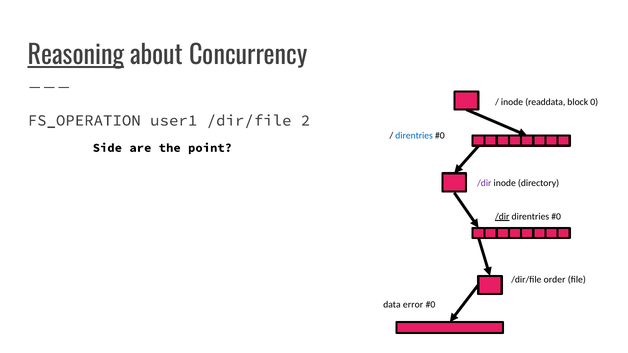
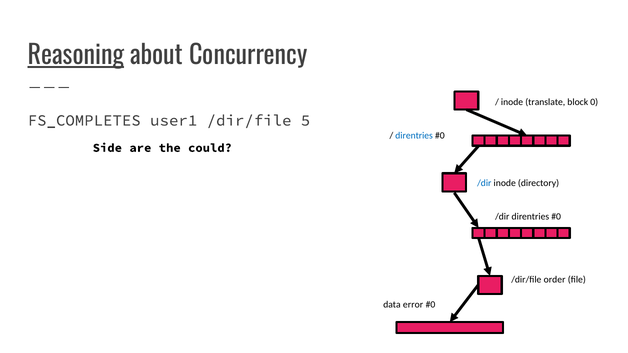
readdata: readdata -> translate (545, 102)
FS_OPERATION: FS_OPERATION -> FS_COMPLETES (84, 120)
2: 2 -> 5 (306, 120)
point: point -> could (210, 148)
/dir colour: purple -> blue (484, 183)
/dir underline: present -> none (502, 217)
